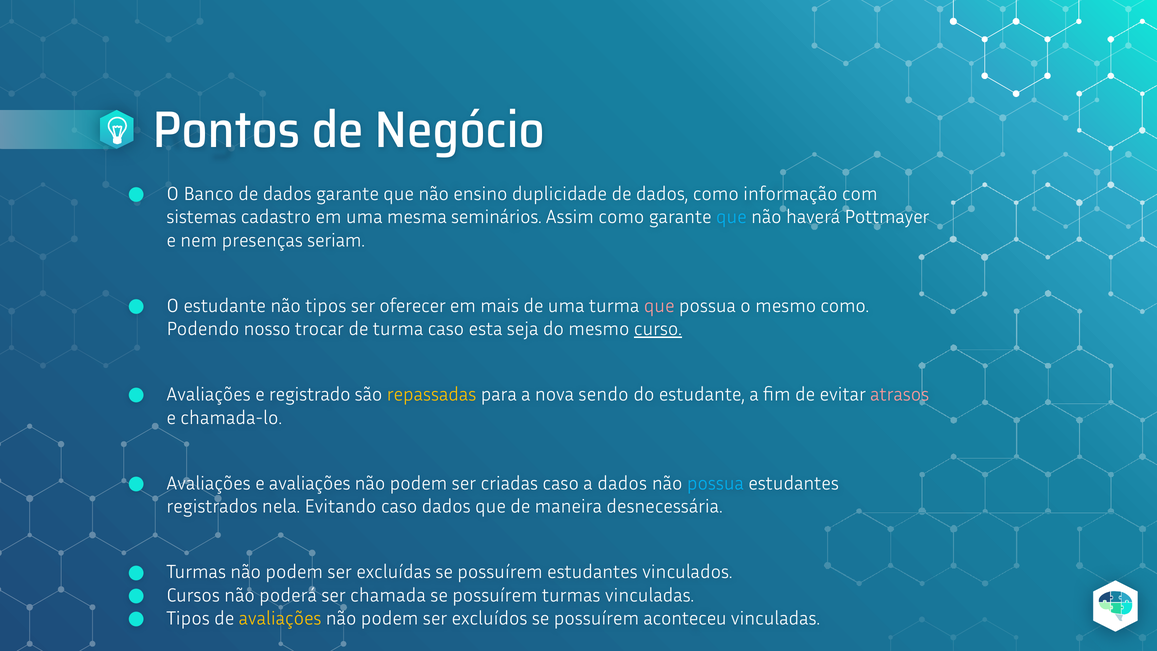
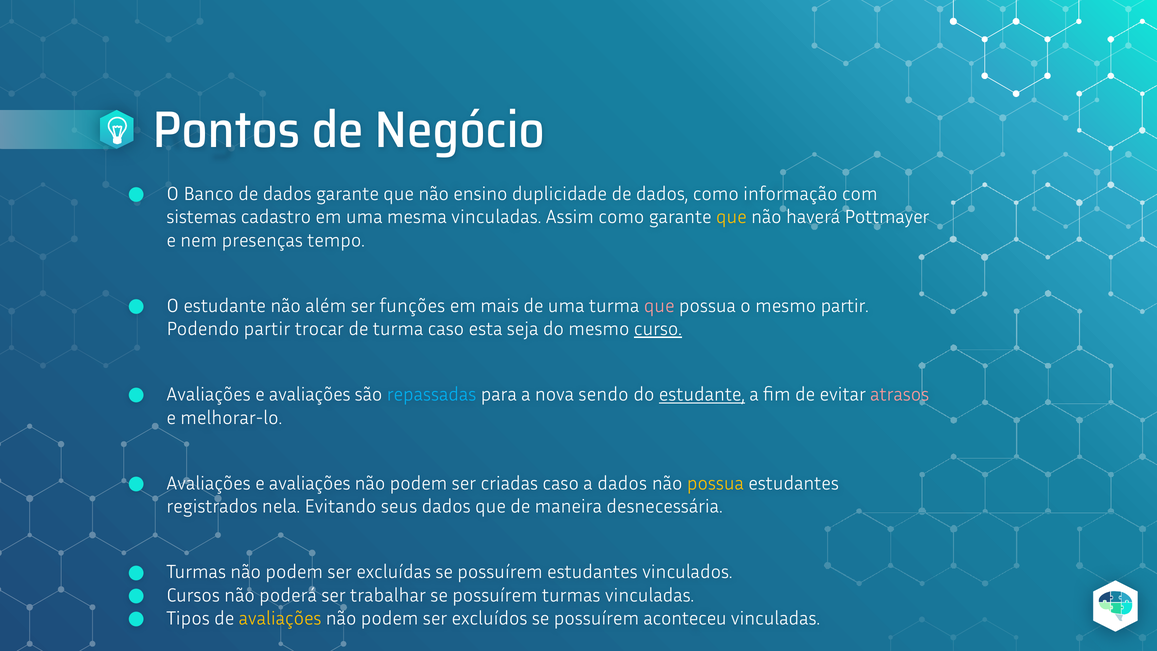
mesma seminários: seminários -> vinculadas (496, 217)
que colour: light blue -> yellow (731, 217)
seriam: seriam -> tempo (336, 240)
não tipos: tipos -> além (326, 306)
oferecer: oferecer -> funções (412, 306)
mesmo como: como -> partir (845, 306)
Podendo nosso: nosso -> partir (267, 329)
registrado: registrado -> avaliações (310, 394)
repassadas colour: yellow -> light blue (432, 394)
estudante underline: none -> present (702, 394)
chamada-lo: chamada-lo -> melhorar-lo (231, 418)
possua colour: light blue -> yellow (715, 483)
Evitando caso: caso -> seus (399, 506)
chamada: chamada -> trabalhar (388, 595)
